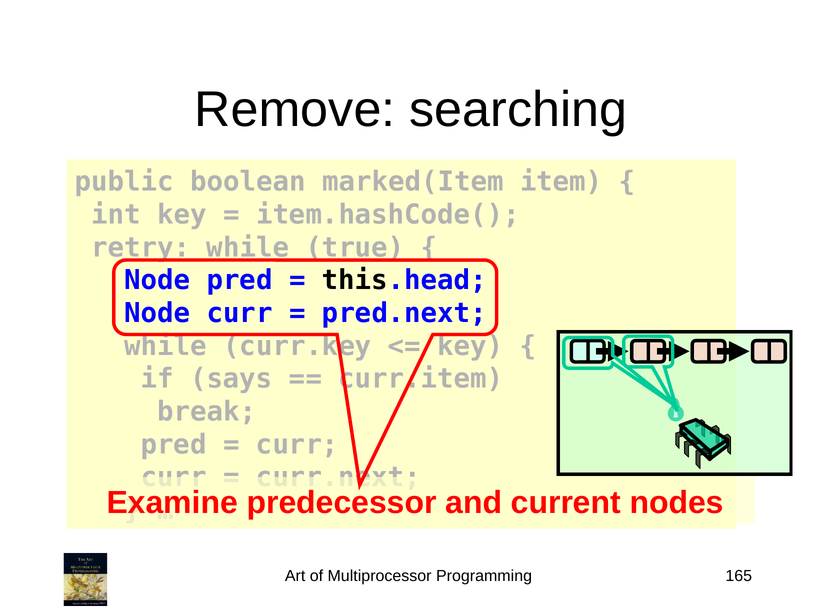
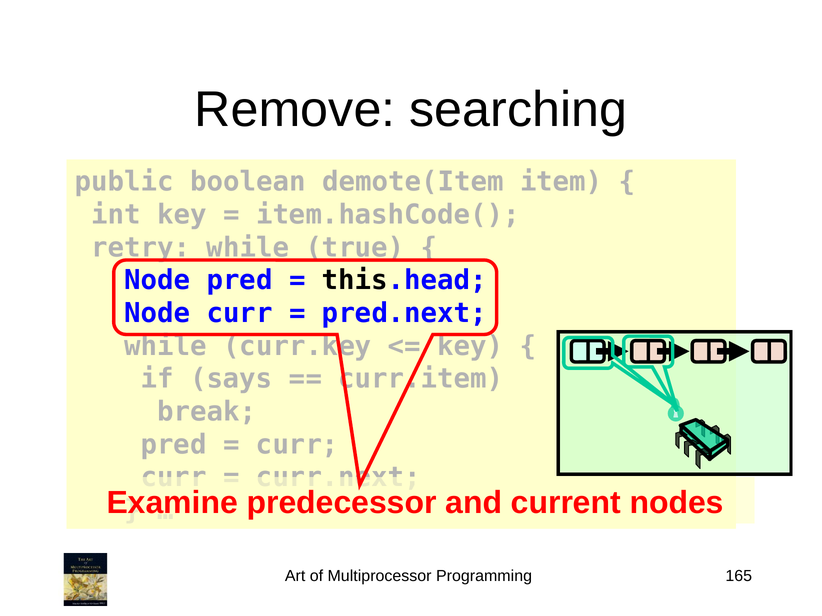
marked(Item: marked(Item -> demote(Item (413, 182)
